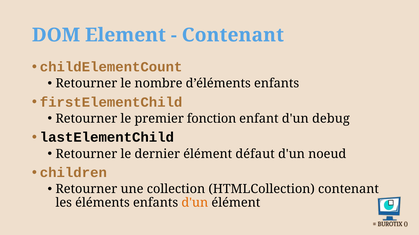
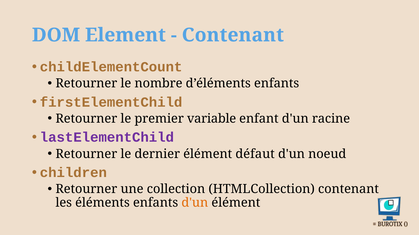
fonction: fonction -> variable (212, 119)
debug: debug -> racine (331, 119)
lastElementChild colour: black -> purple (107, 138)
